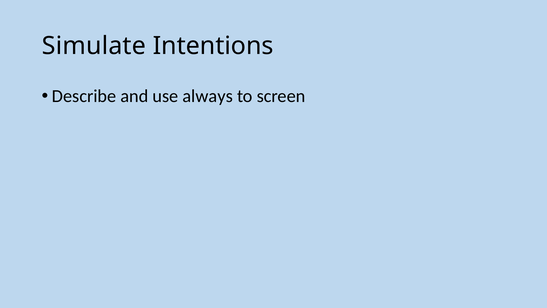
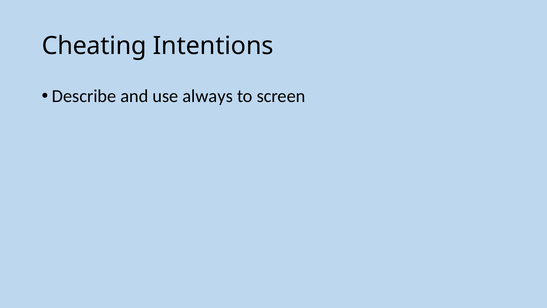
Simulate: Simulate -> Cheating (94, 46)
